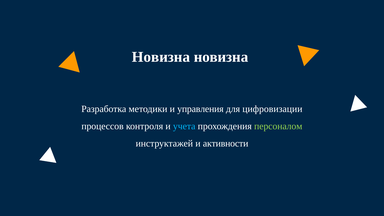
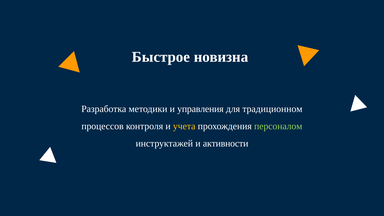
Новизна: Новизна -> Быстрое (161, 57)
цифровизации: цифровизации -> традиционном (272, 109)
учета colour: light blue -> yellow (184, 126)
